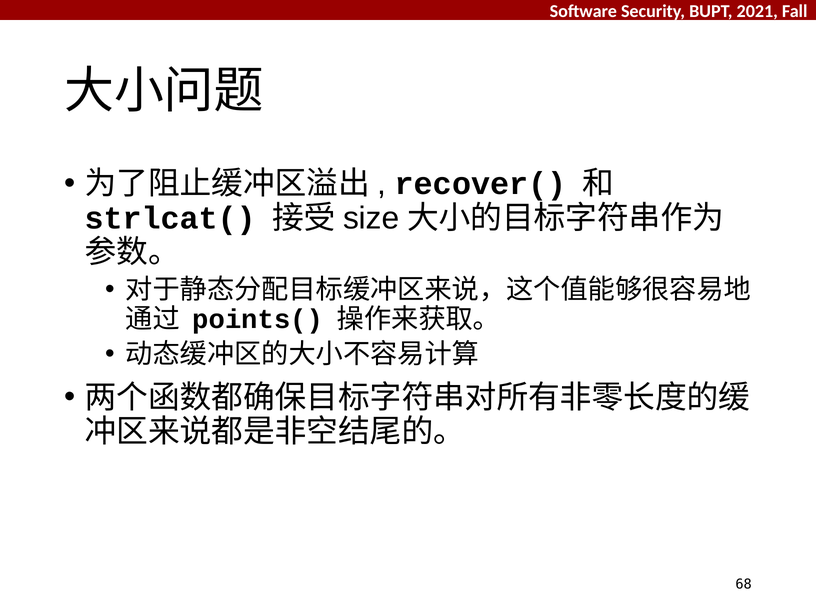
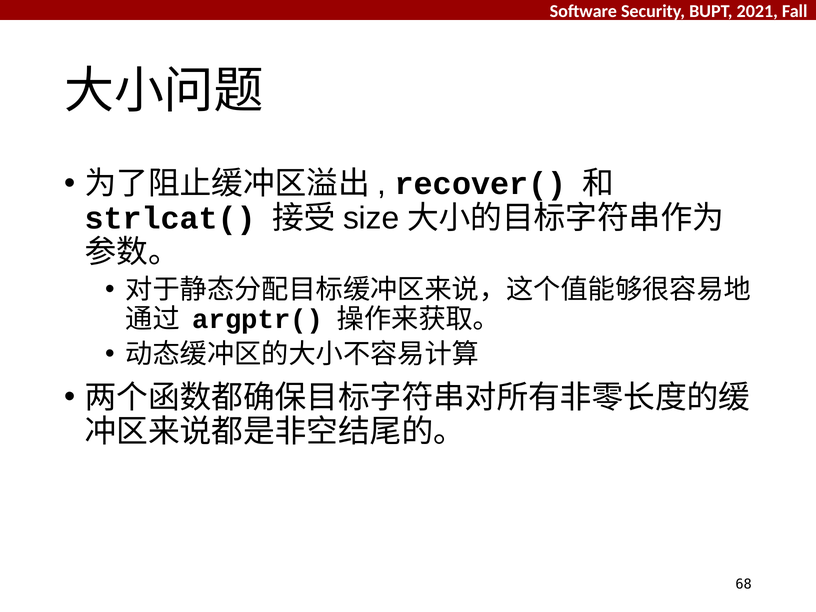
points(: points( -> argptr( (258, 319)
